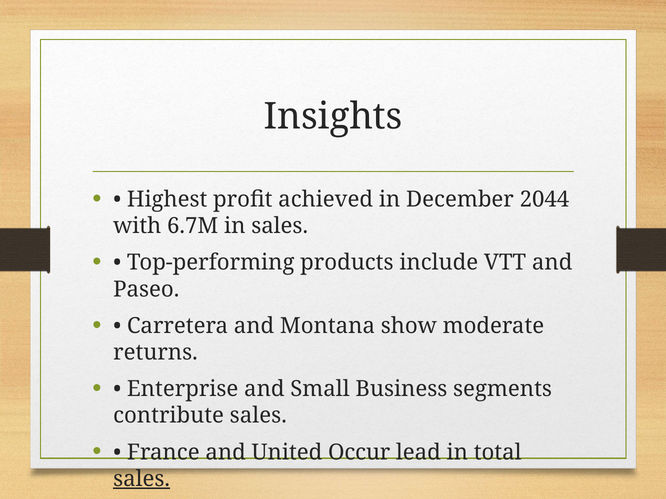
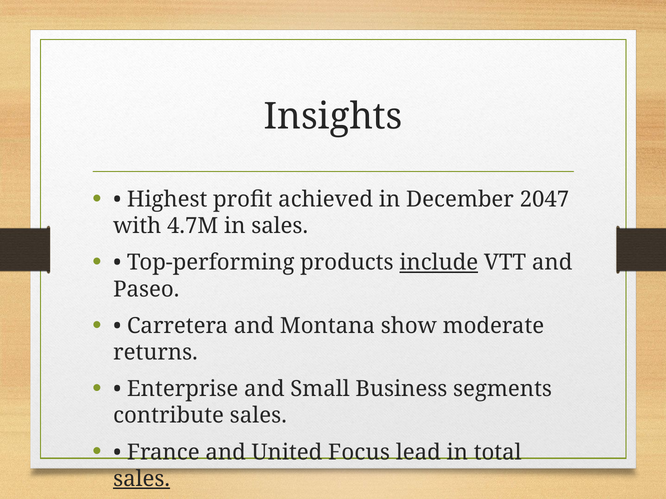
2044: 2044 -> 2047 (544, 200)
6.7M: 6.7M -> 4.7M (193, 226)
include underline: none -> present (439, 263)
Occur: Occur -> Focus (359, 453)
